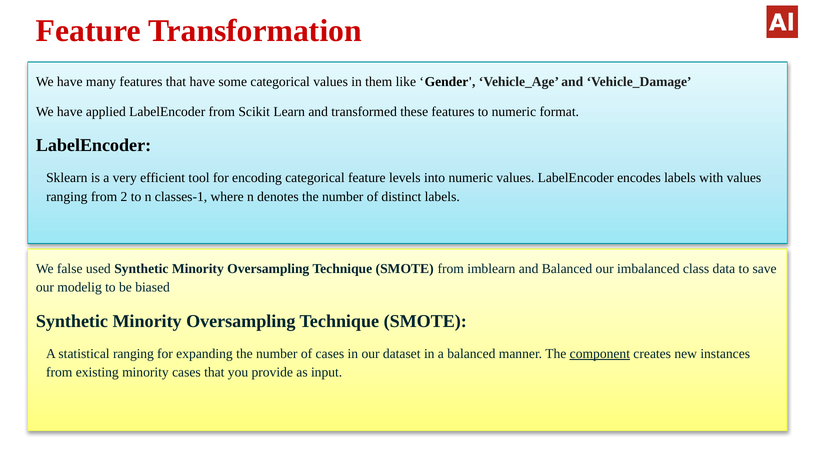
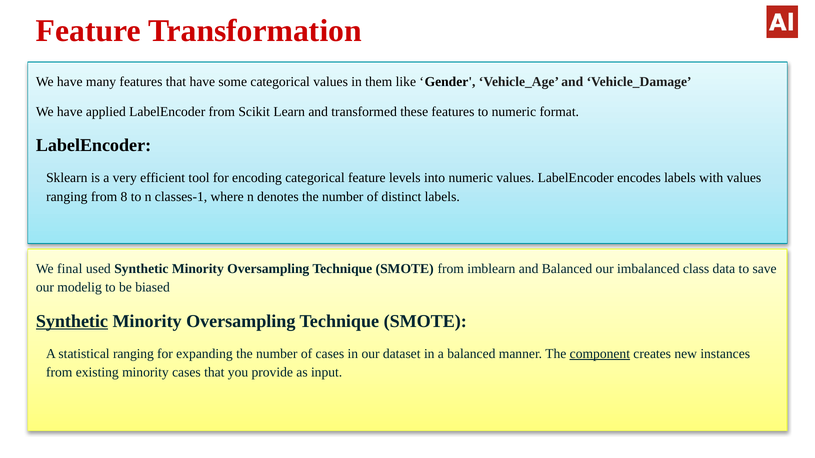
2: 2 -> 8 (124, 197)
false: false -> final (70, 269)
Synthetic underline: none -> present (72, 322)
